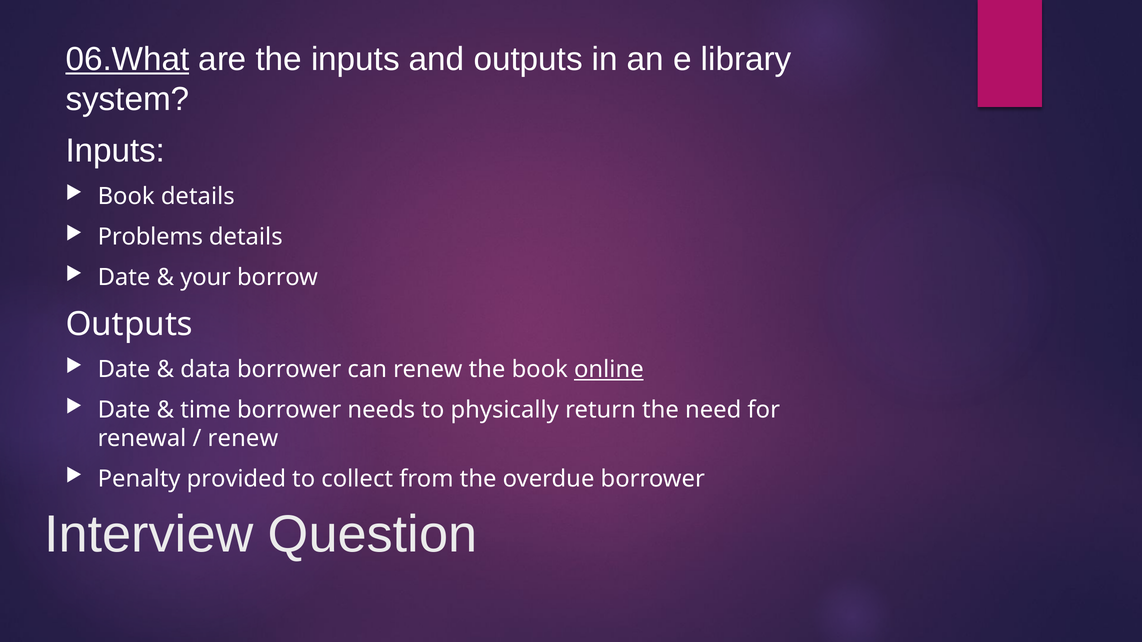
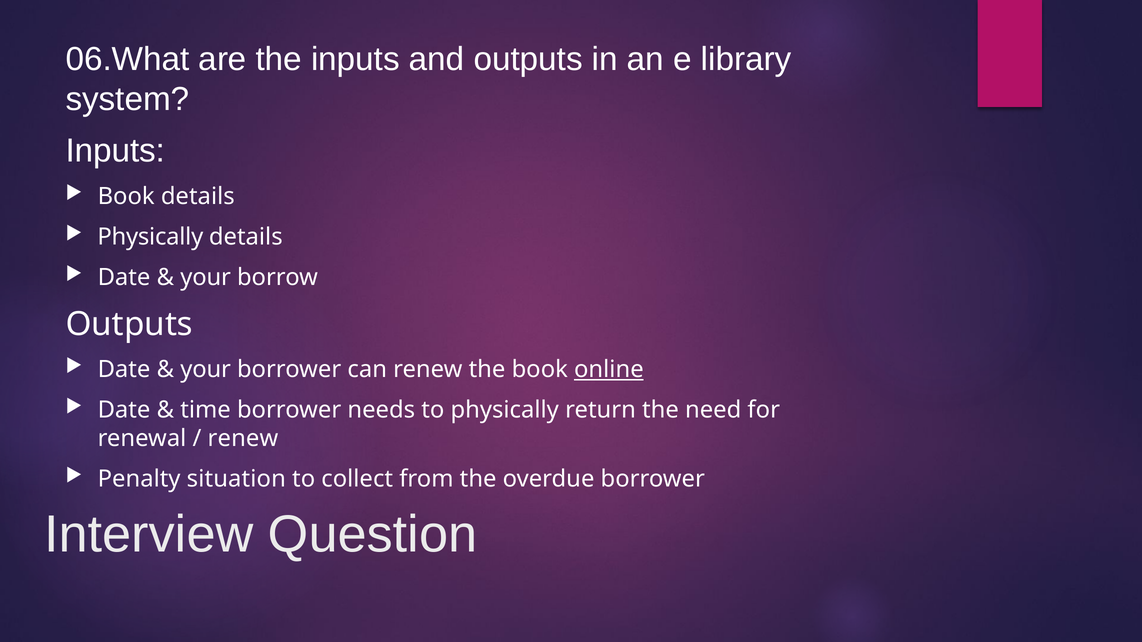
06.What underline: present -> none (127, 59)
Problems: Problems -> Physically (150, 237)
data: data -> your (206, 370)
provided: provided -> situation (236, 479)
